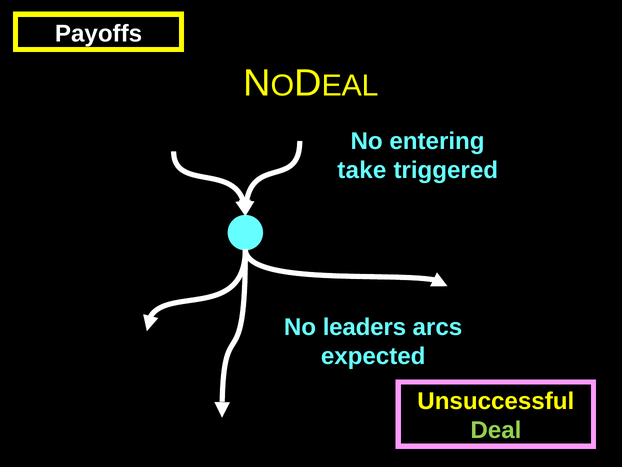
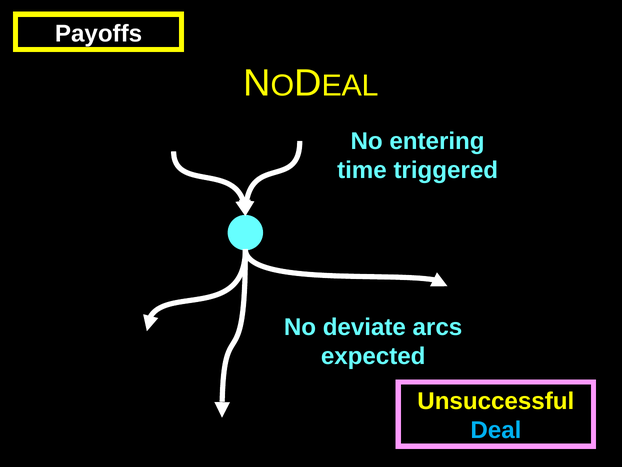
take: take -> time (362, 170)
leaders: leaders -> deviate (364, 327)
Deal colour: light green -> light blue (496, 430)
